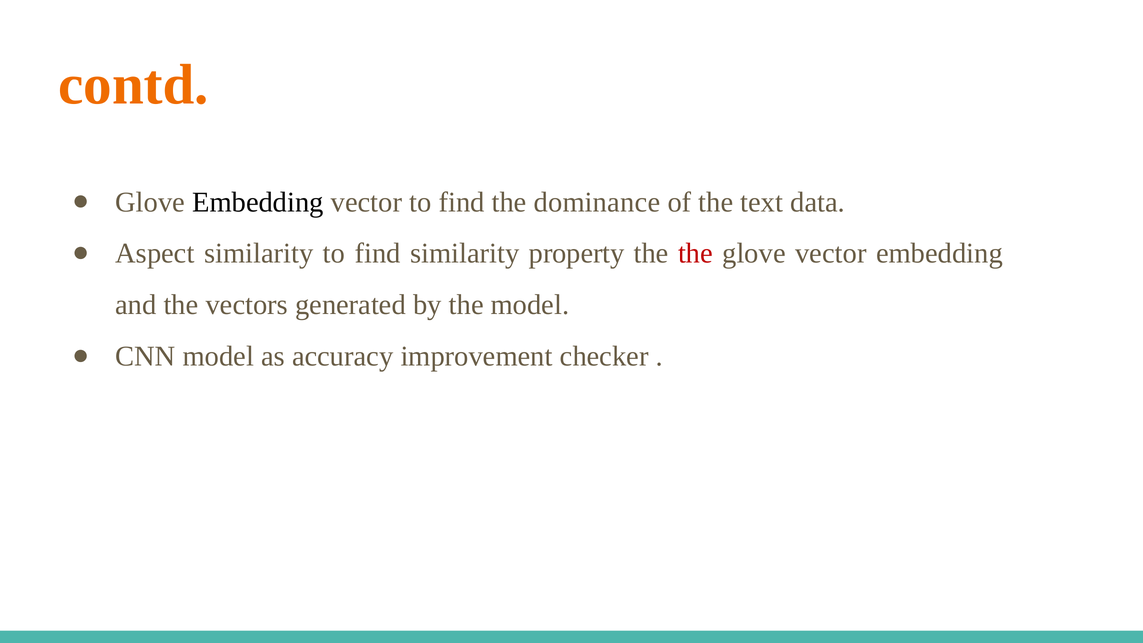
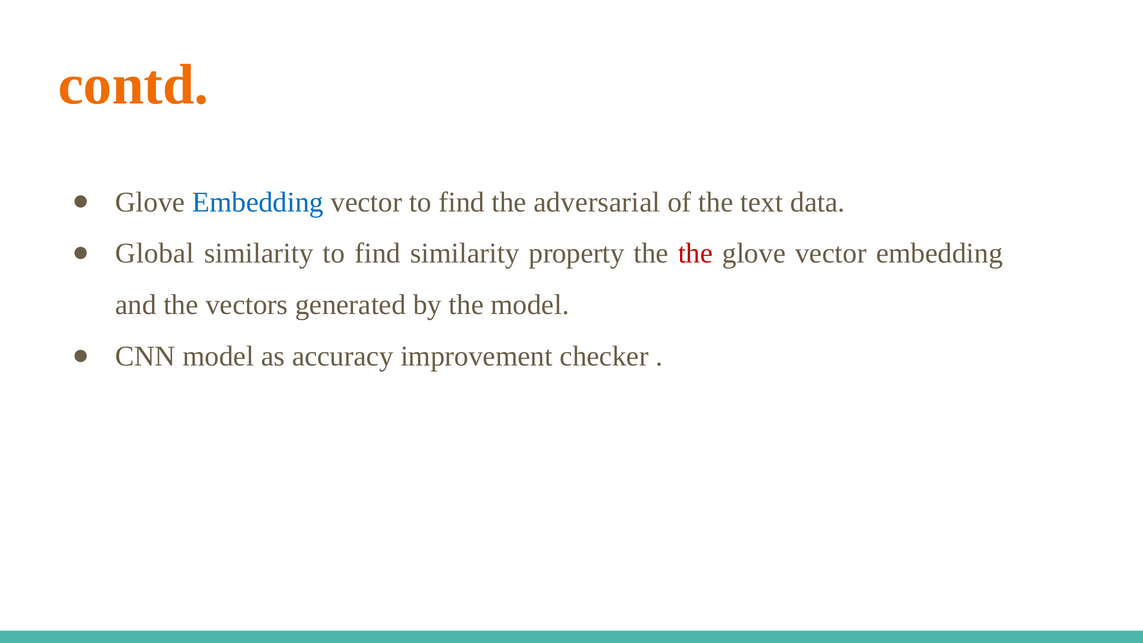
Embedding colour: black -> blue (258, 202)
dominance: dominance -> adversarial (597, 202)
Aspect: Aspect -> Global (155, 254)
